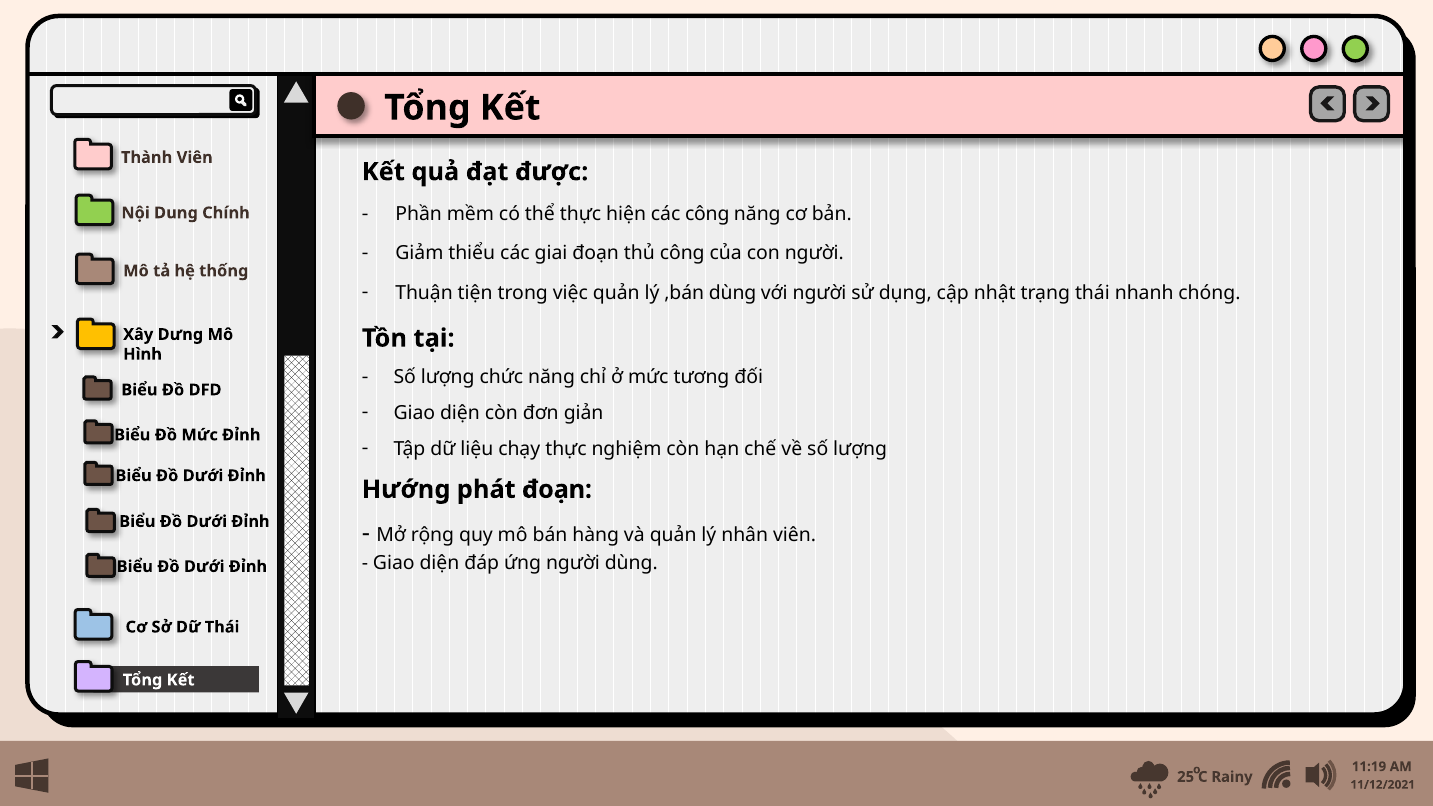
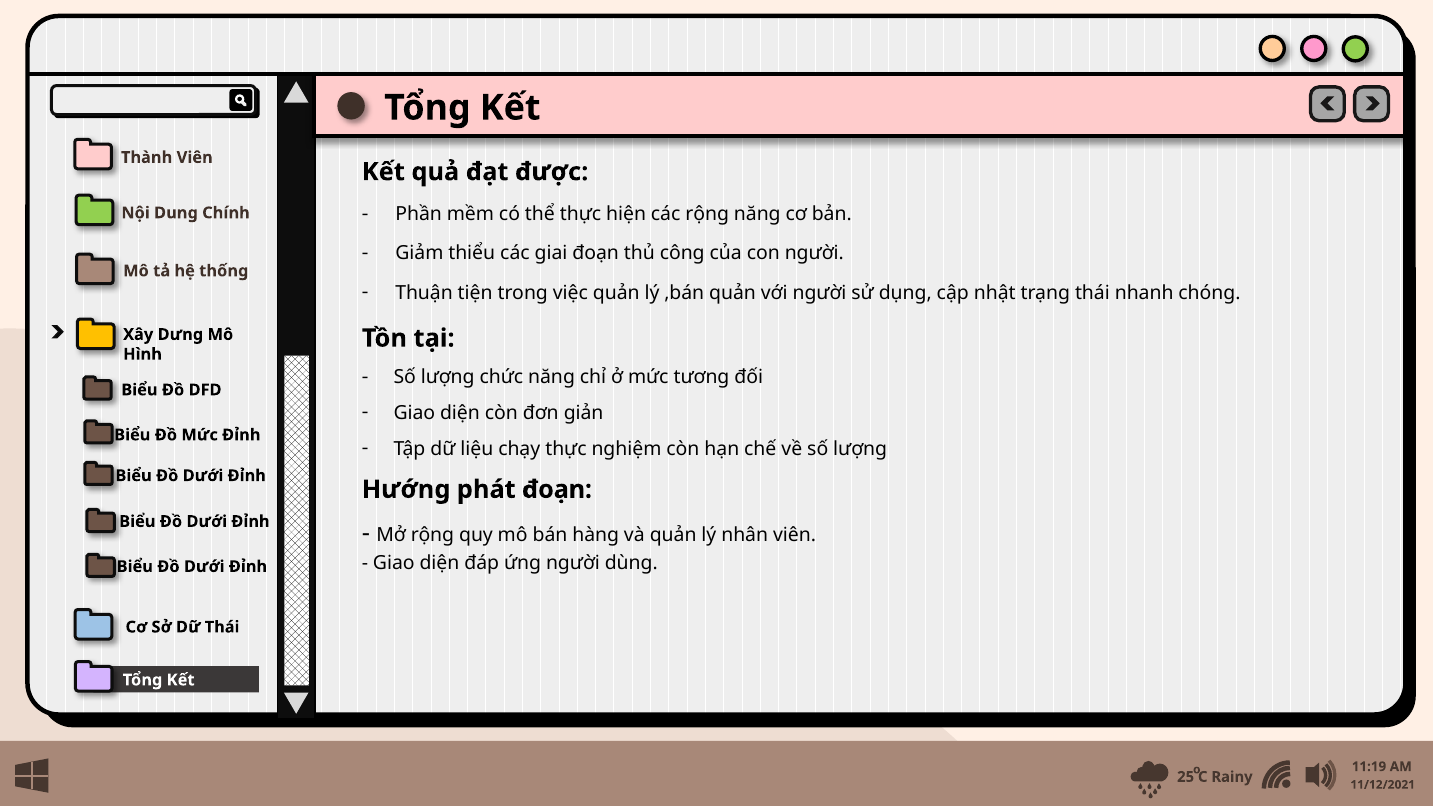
các công: công -> rộng (707, 214)
,bán dùng: dùng -> quản (733, 293)
